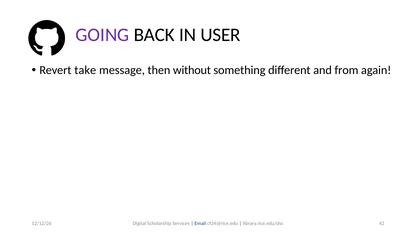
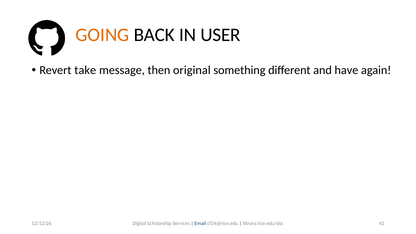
GOING colour: purple -> orange (102, 35)
without: without -> original (192, 70)
from: from -> have (346, 70)
